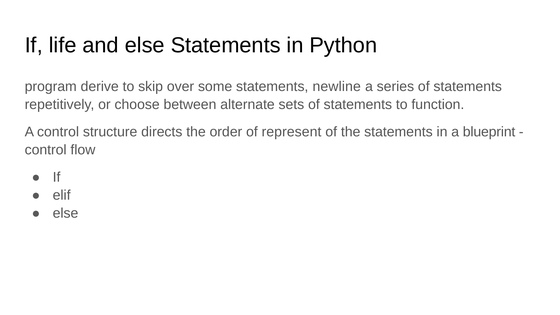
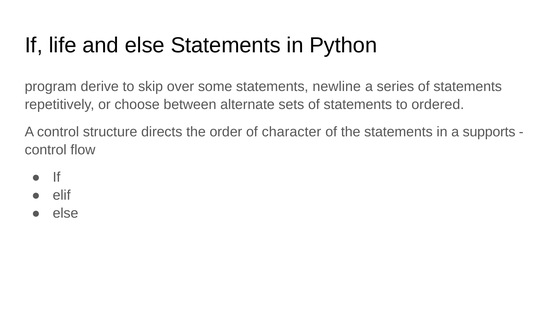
function: function -> ordered (438, 105)
represent: represent -> character (291, 132)
blueprint: blueprint -> supports (489, 132)
